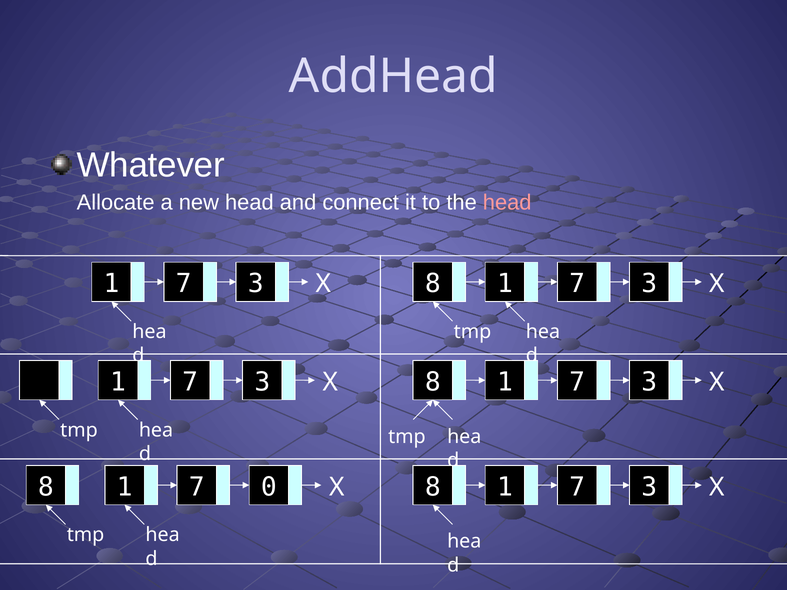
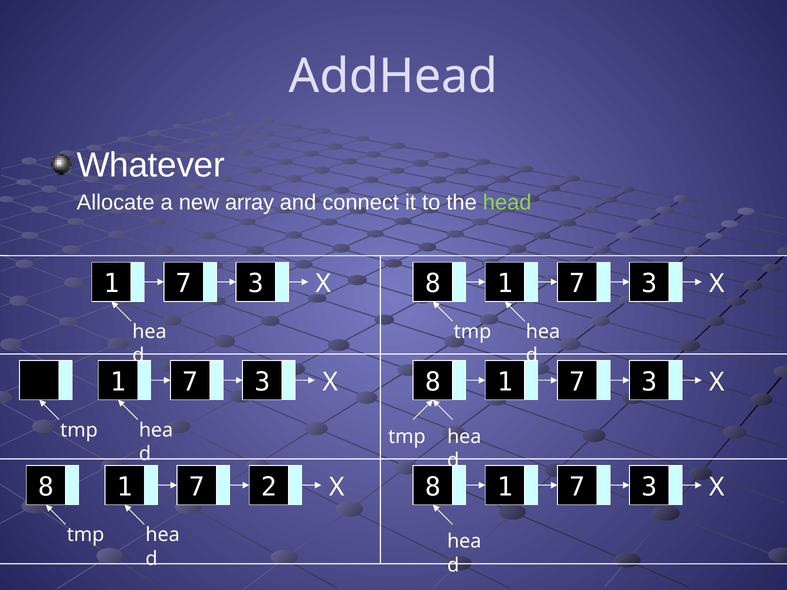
new head: head -> array (250, 203)
head colour: pink -> light green (507, 203)
0: 0 -> 2 (269, 487)
